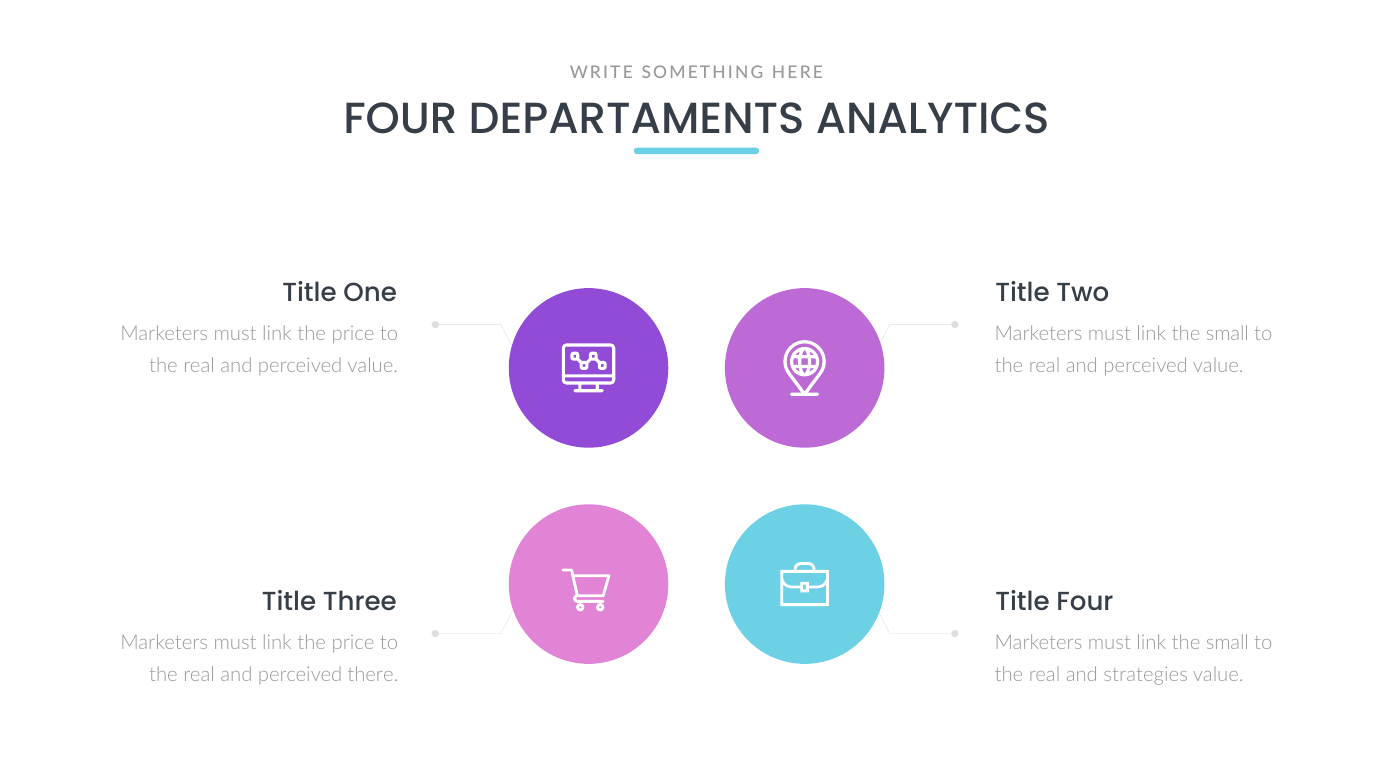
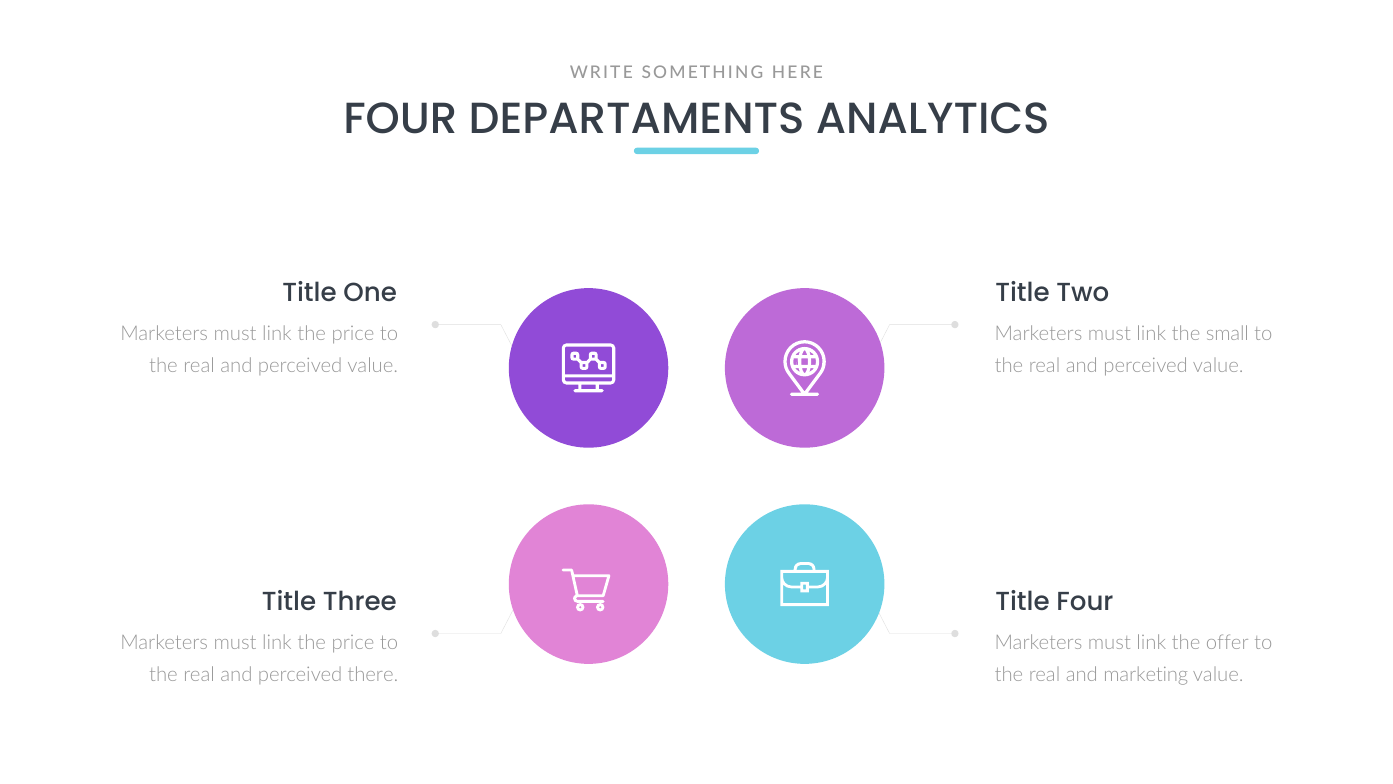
small: small -> offer (1227, 643)
strategies: strategies -> marketing (1146, 674)
